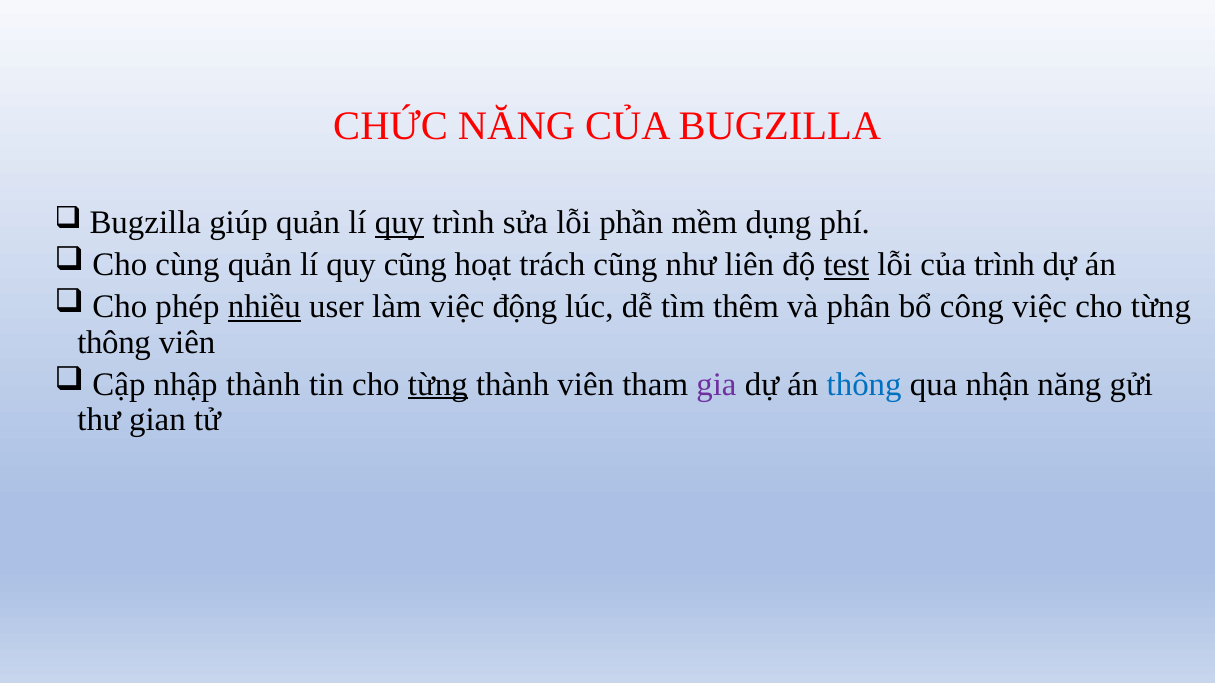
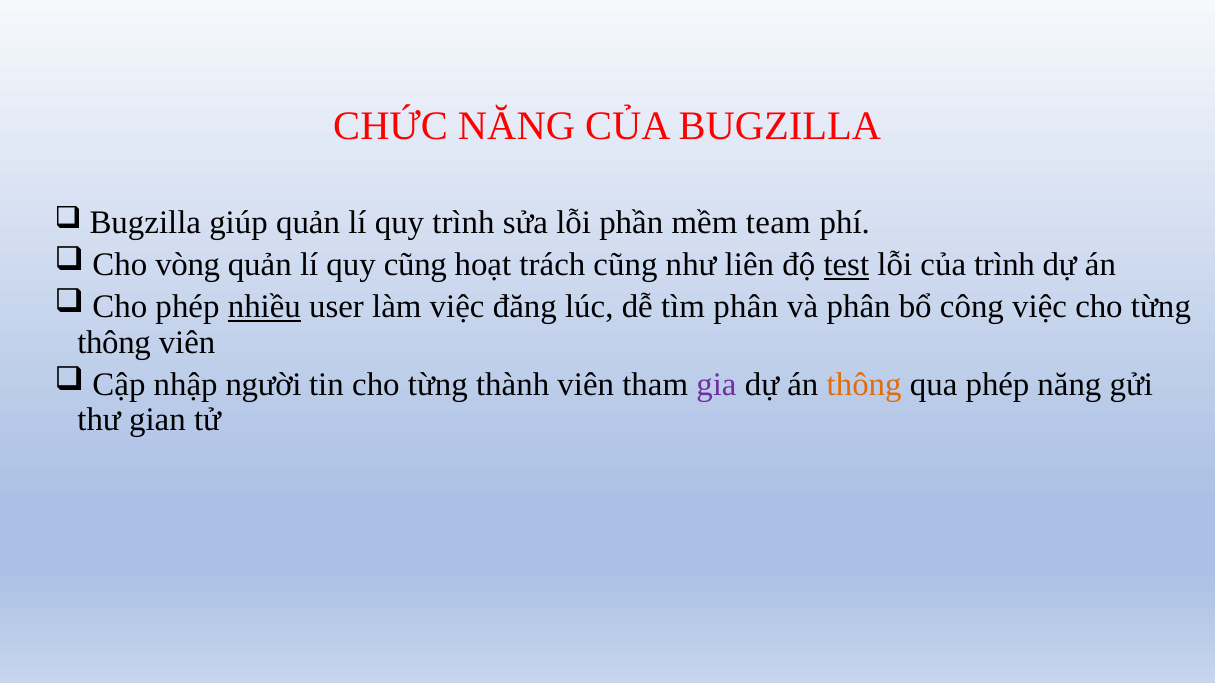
quy underline: present -> none (399, 223)
dụng: dụng -> team (778, 223)
cùng: cùng -> vòng (188, 265)
động: động -> đăng (525, 307)
tìm thêm: thêm -> phân (746, 307)
nhập thành: thành -> người (264, 384)
từng underline: present -> none (438, 384)
thông colour: blue -> orange (864, 384)
qua nhận: nhận -> phép (997, 384)
